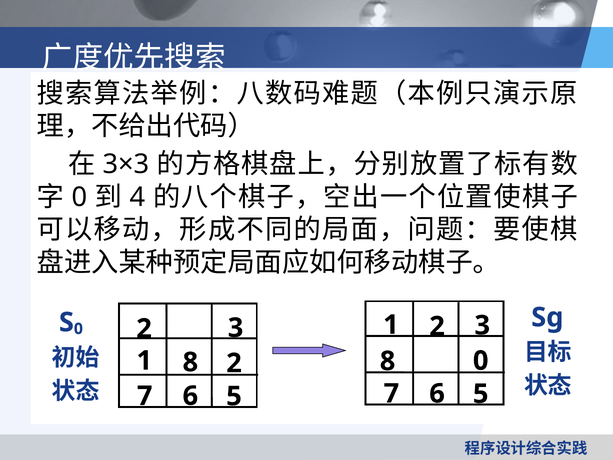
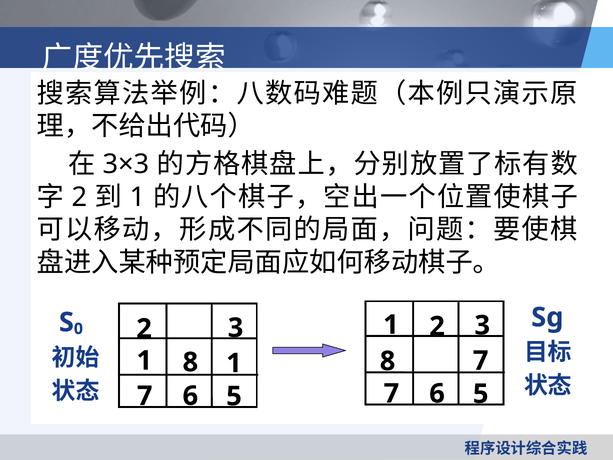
0: 0 -> 2 (80, 197)
4: 4 -> 1 (138, 197)
8 0: 0 -> 7 (481, 361)
8 2: 2 -> 1 (234, 363)
